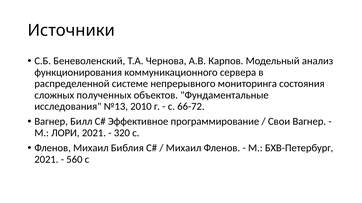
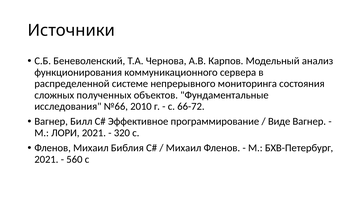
№13: №13 -> №66 (116, 107)
Свои: Свои -> Виде (279, 122)
